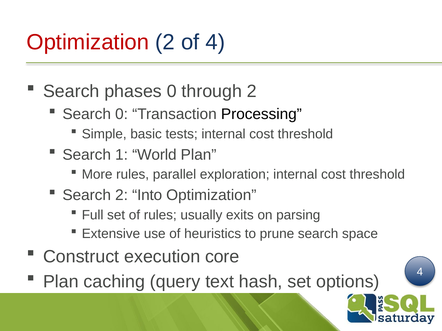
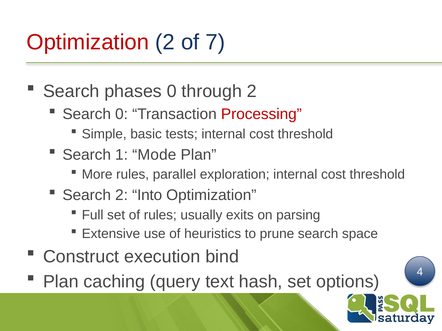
of 4: 4 -> 7 (215, 42)
Processing colour: black -> red (261, 114)
World: World -> Mode (154, 155)
core: core -> bind (222, 257)
